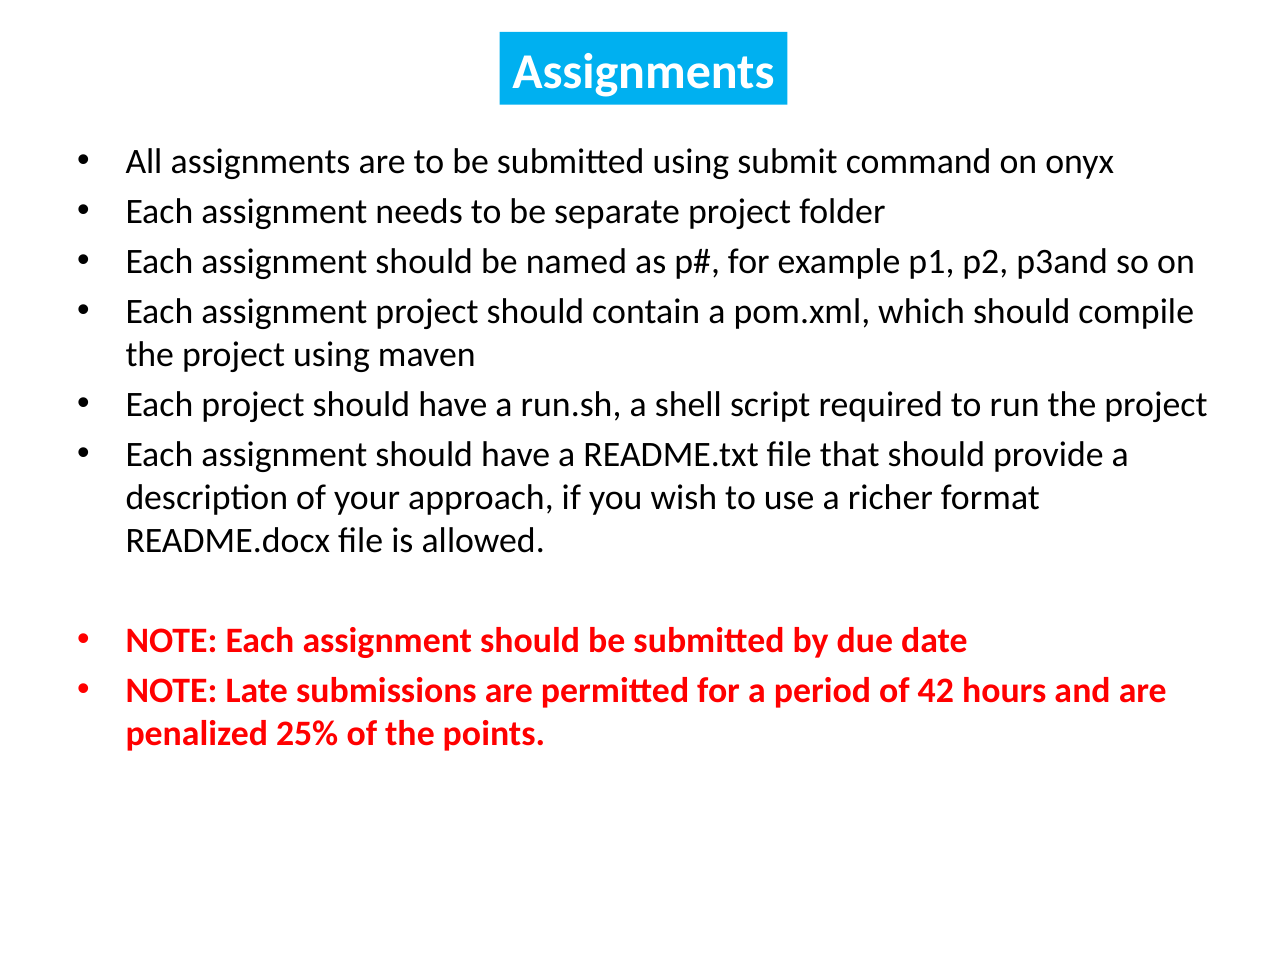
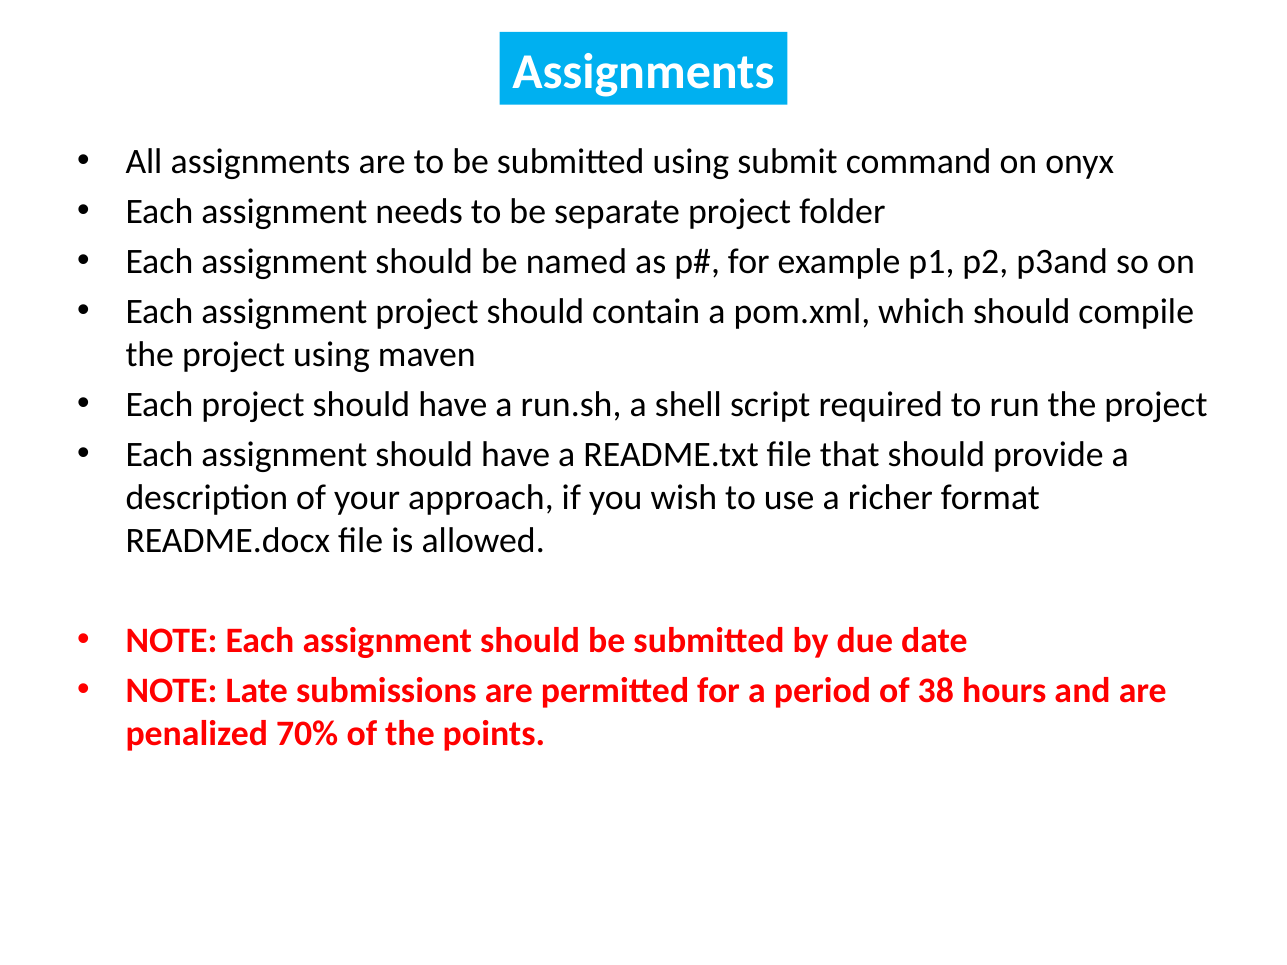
42: 42 -> 38 (936, 691)
25%: 25% -> 70% (307, 734)
